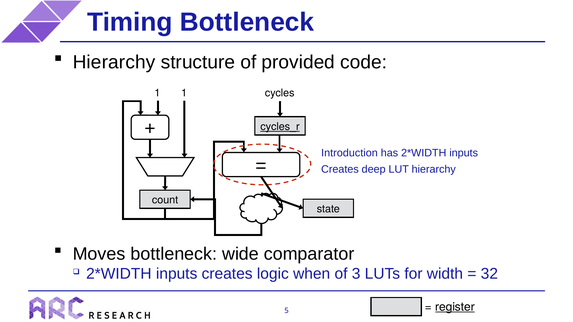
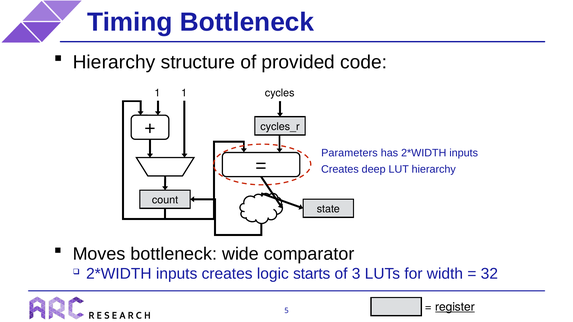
cycles_r underline: present -> none (280, 127)
Introduction: Introduction -> Parameters (349, 153)
when: when -> starts (312, 274)
